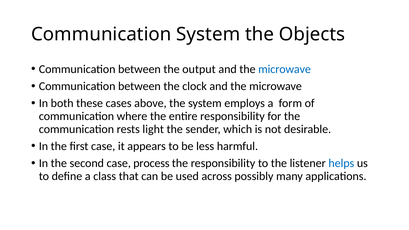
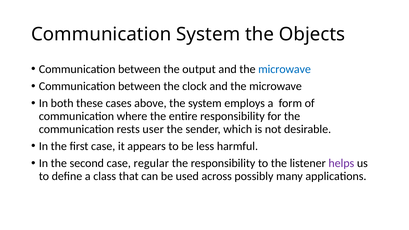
light: light -> user (153, 129)
process: process -> regular (151, 163)
helps colour: blue -> purple (341, 163)
